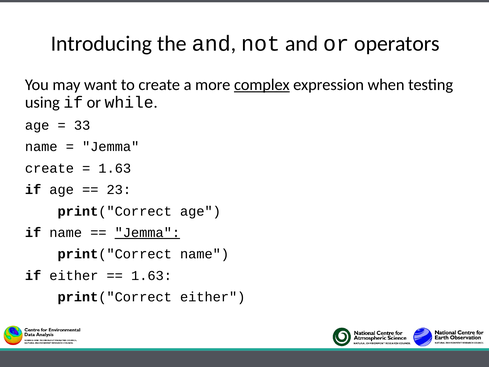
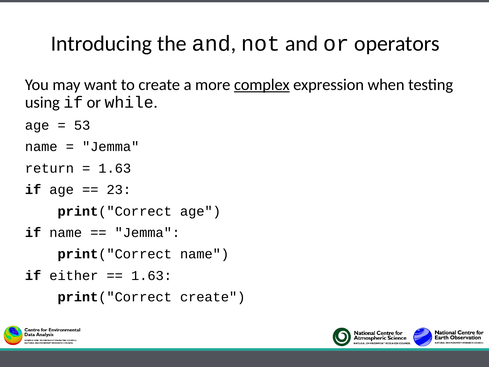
33: 33 -> 53 (82, 125)
create: create -> return (49, 168)
Jemma underline: present -> none (147, 233)
print("Correct either: either -> create (213, 297)
